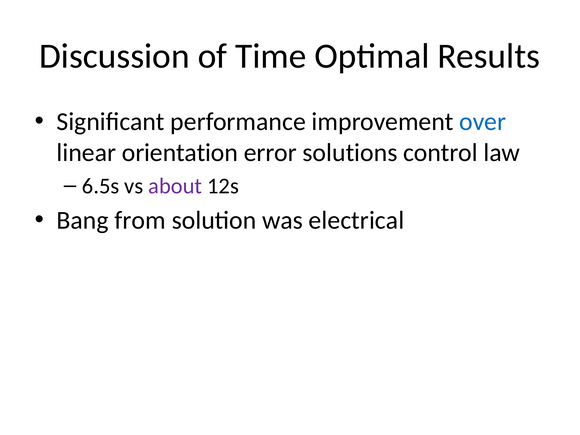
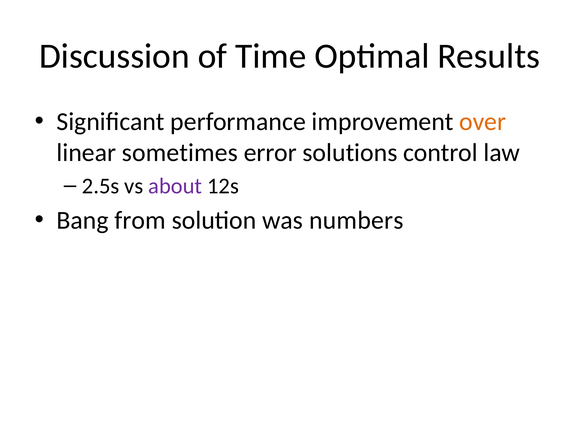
over colour: blue -> orange (483, 122)
orientation: orientation -> sometimes (180, 153)
6.5s: 6.5s -> 2.5s (101, 186)
electrical: electrical -> numbers (356, 220)
